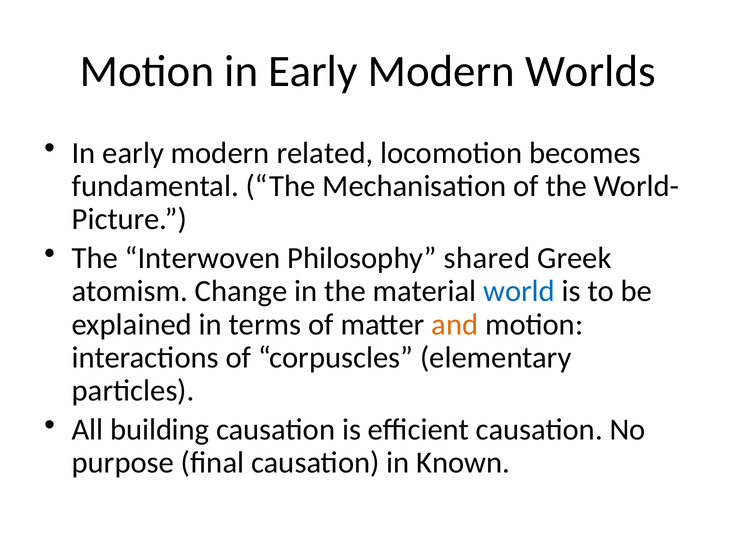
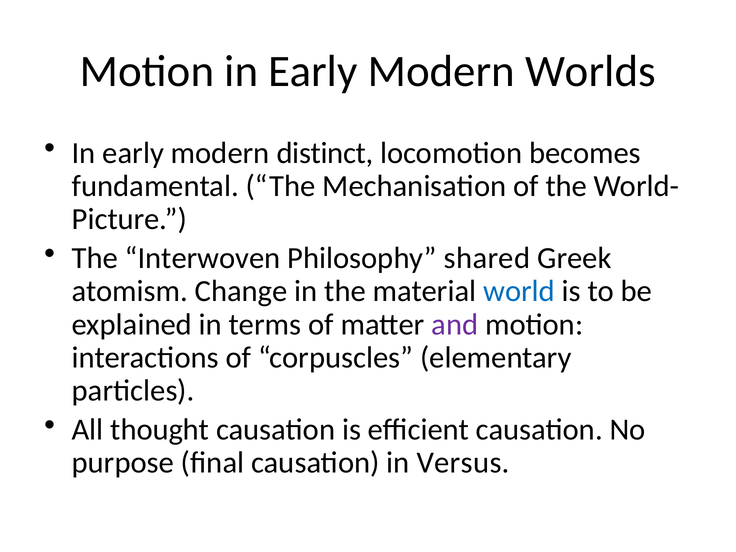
related: related -> distinct (325, 153)
and colour: orange -> purple (455, 325)
building: building -> thought (160, 430)
Known: Known -> Versus (463, 463)
